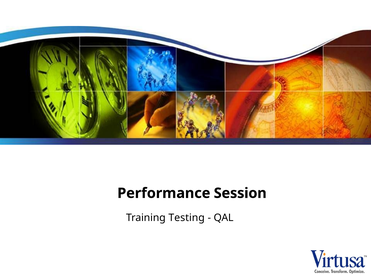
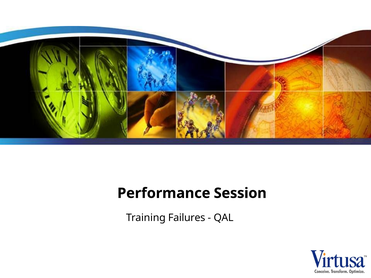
Testing: Testing -> Failures (187, 218)
